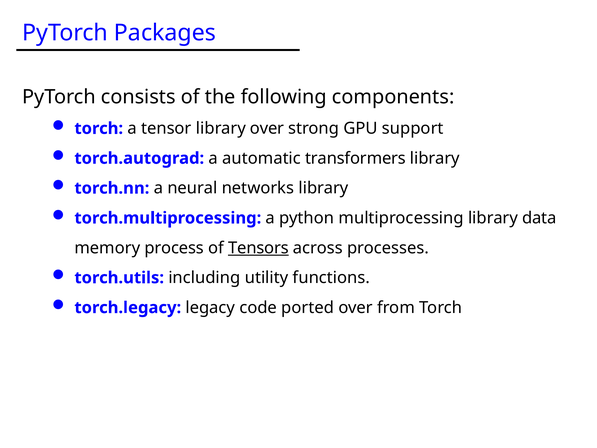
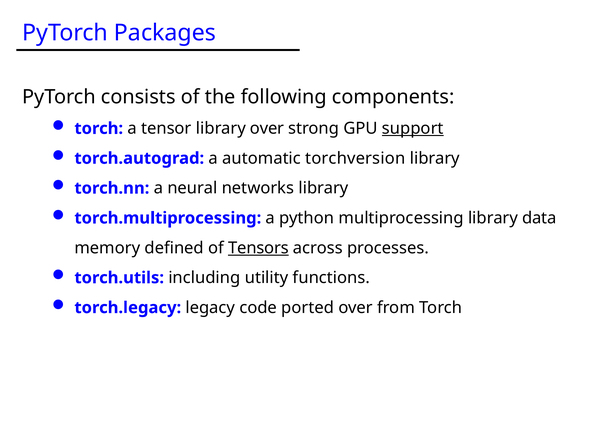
support underline: none -> present (413, 128)
transformers: transformers -> torchversion (355, 158)
process: process -> defined (174, 248)
